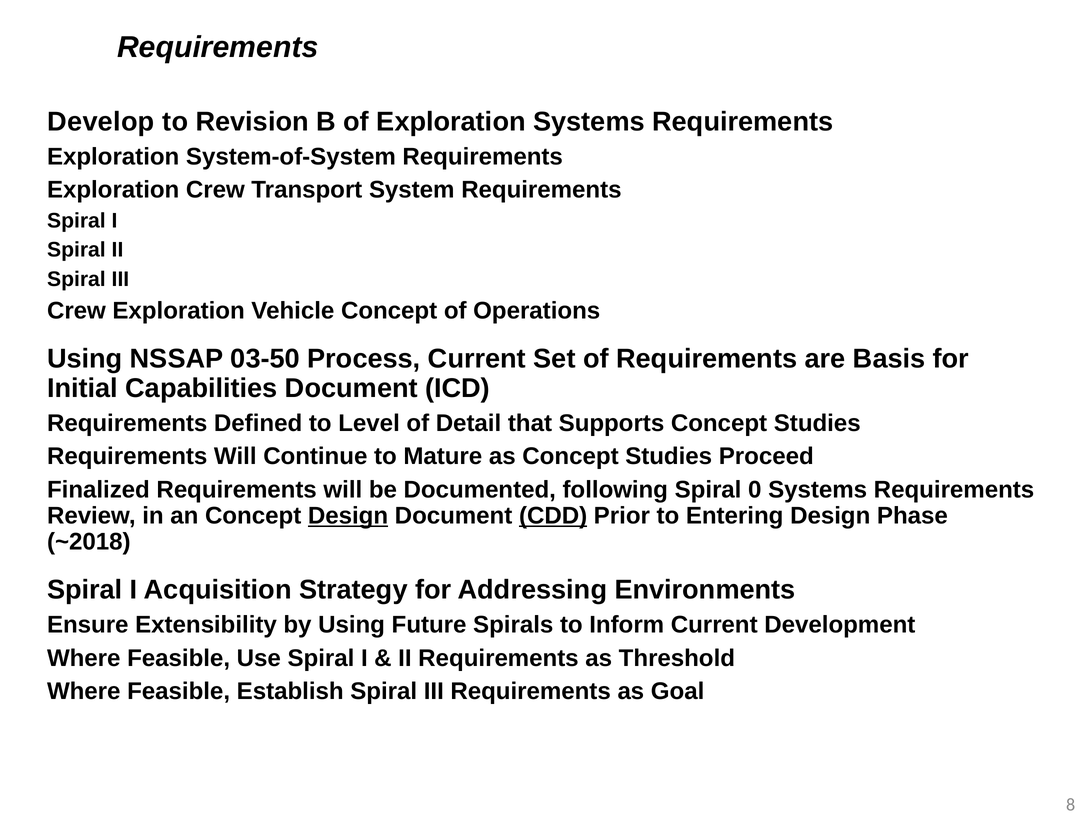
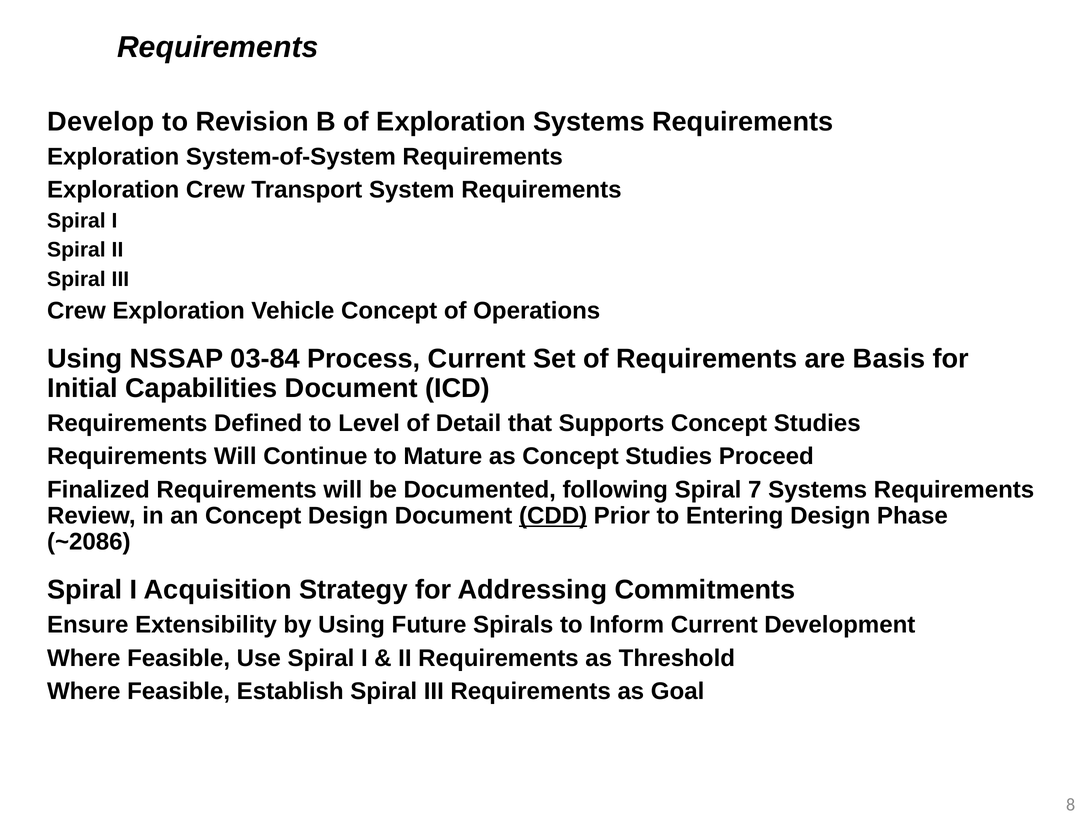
03-50: 03-50 -> 03-84 (265, 359)
0: 0 -> 7 (755, 490)
Design underline: present -> none (348, 516)
~2018: ~2018 -> ~2086 (89, 542)
Environments: Environments -> Commitments (705, 590)
